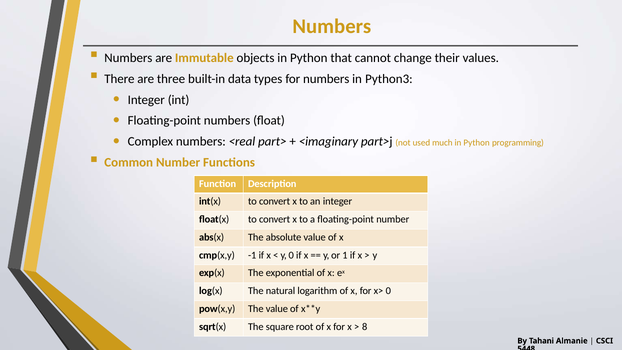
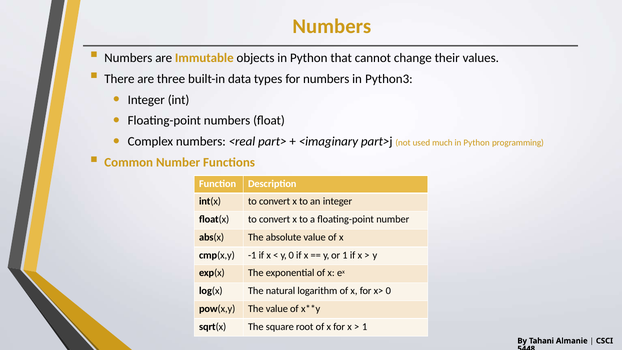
8: 8 -> 1 (365, 327)
